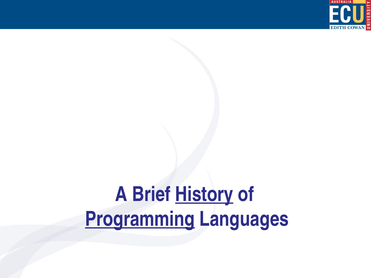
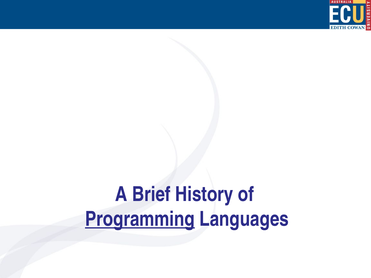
History underline: present -> none (204, 194)
